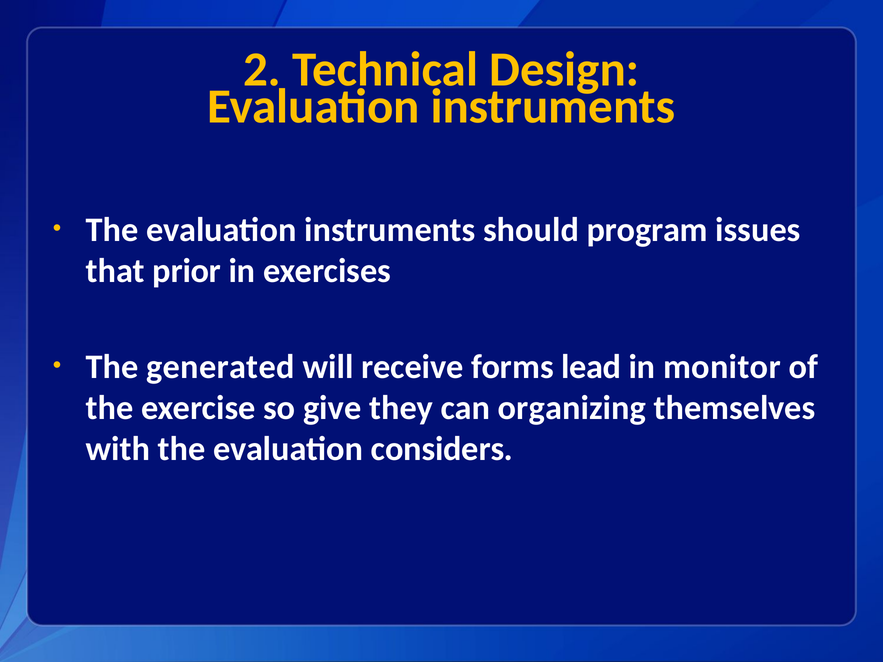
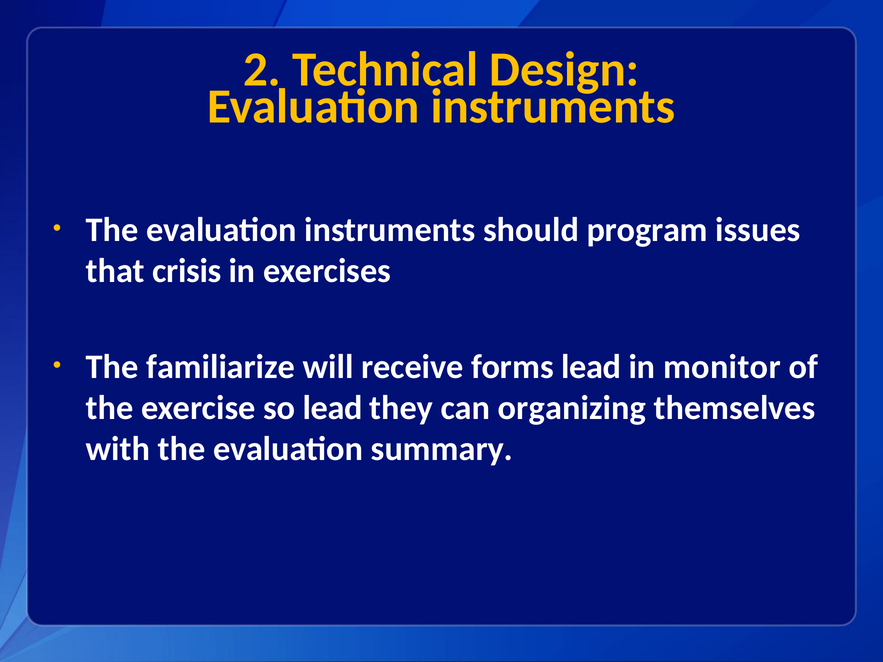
prior: prior -> crisis (187, 271)
generated: generated -> familiarize (221, 367)
so give: give -> lead (333, 408)
considers: considers -> summary (442, 449)
